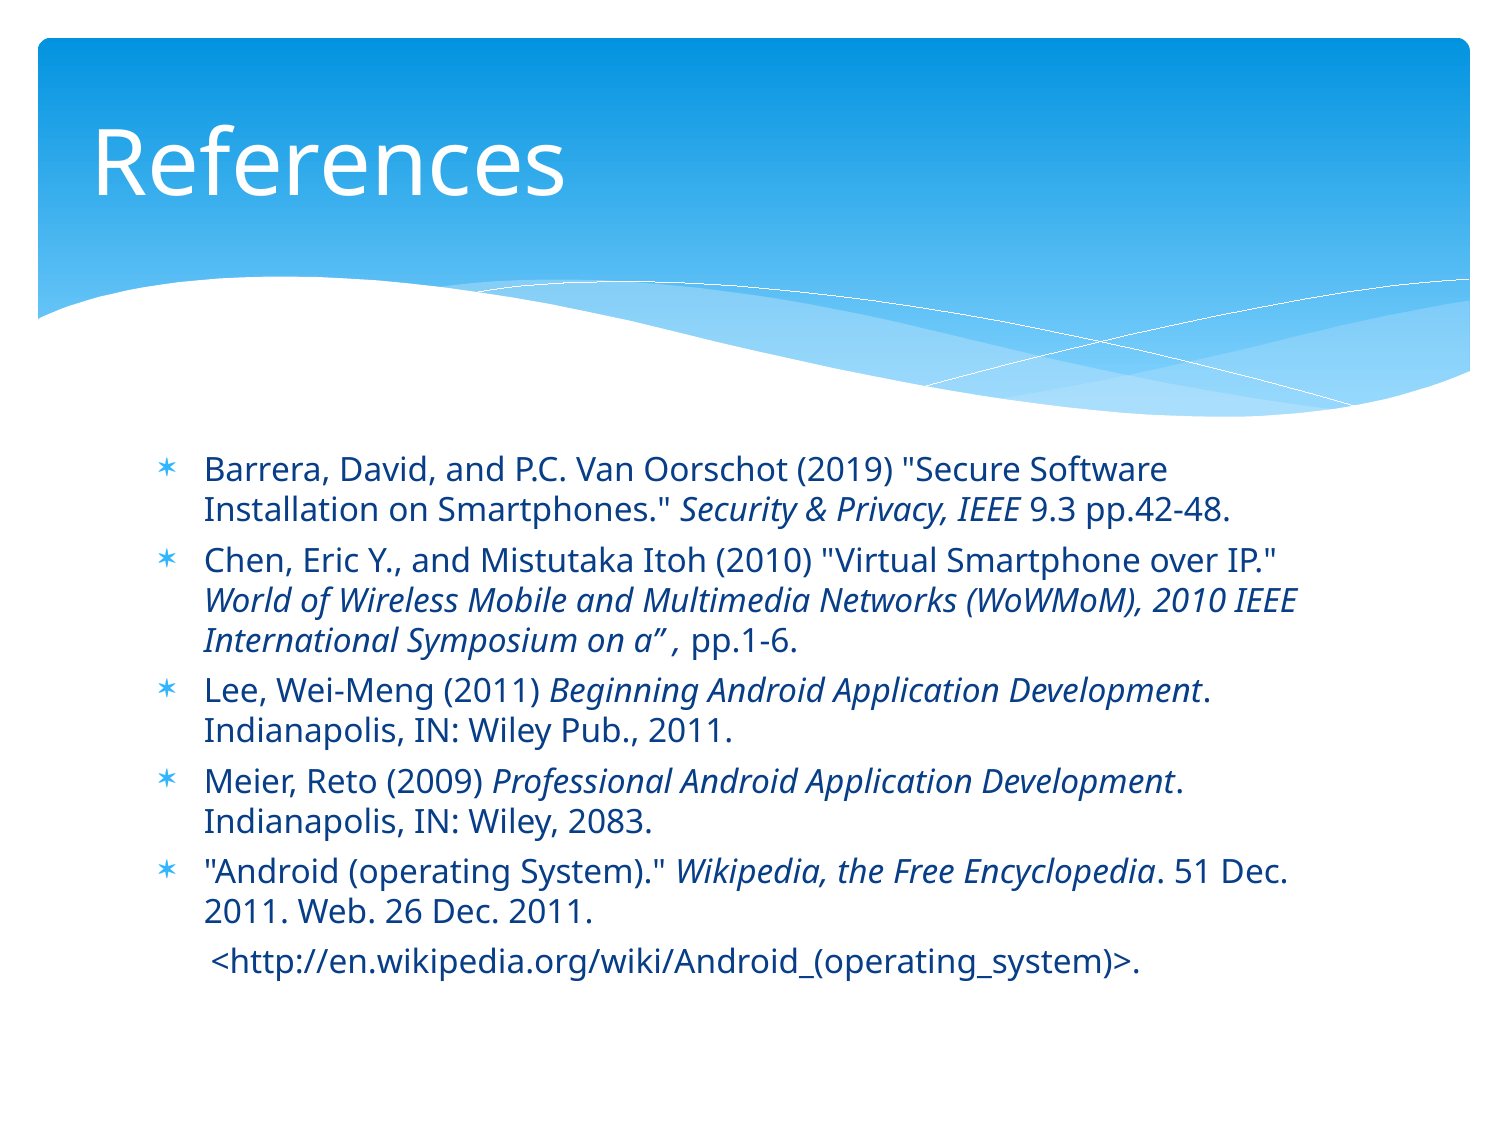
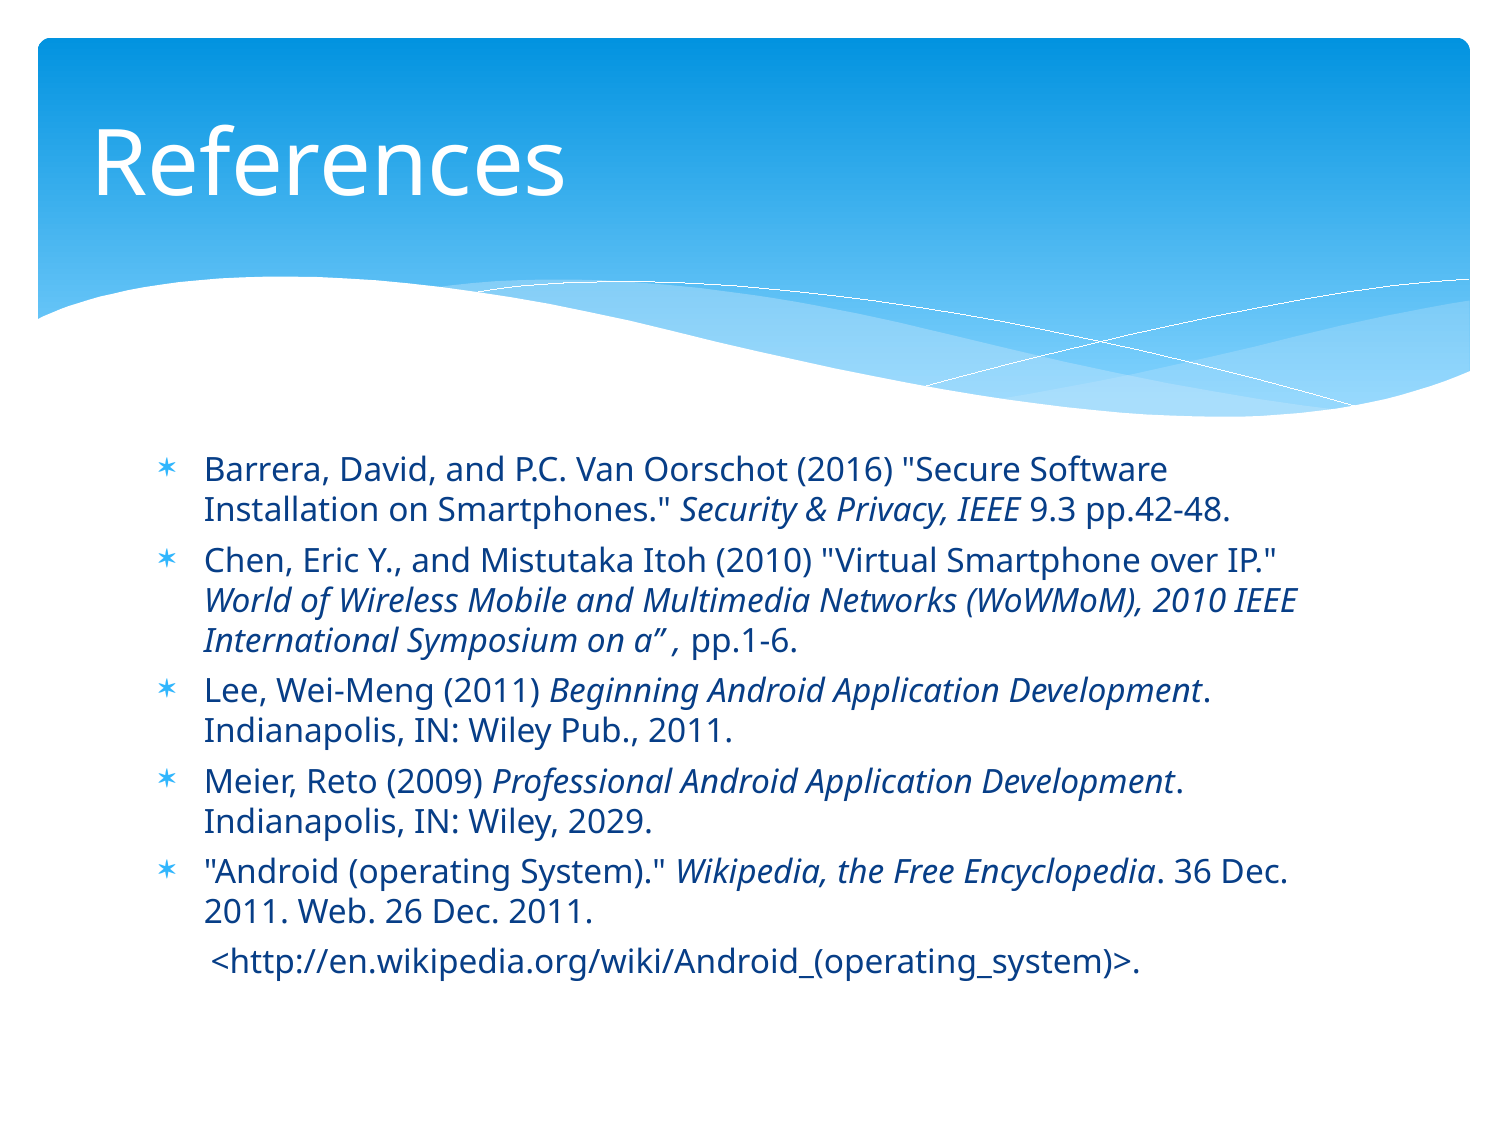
2019: 2019 -> 2016 (845, 471)
2083: 2083 -> 2029 (611, 822)
51: 51 -> 36 (1193, 872)
